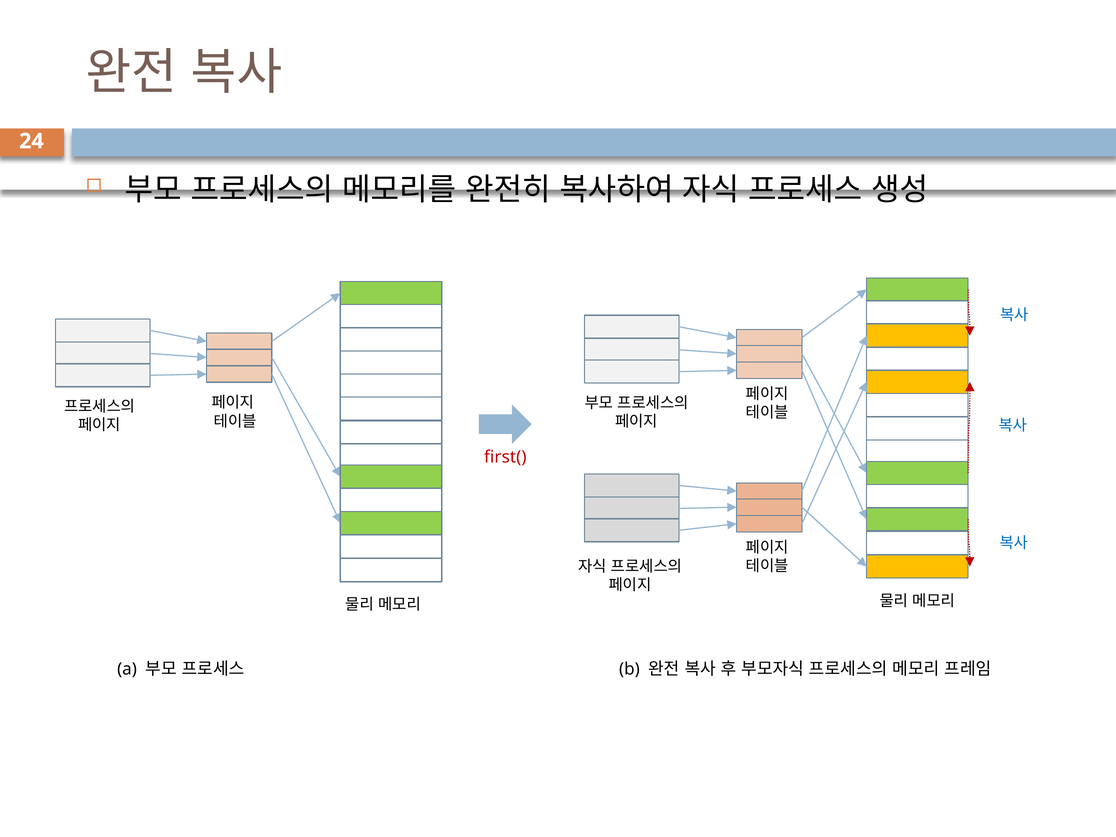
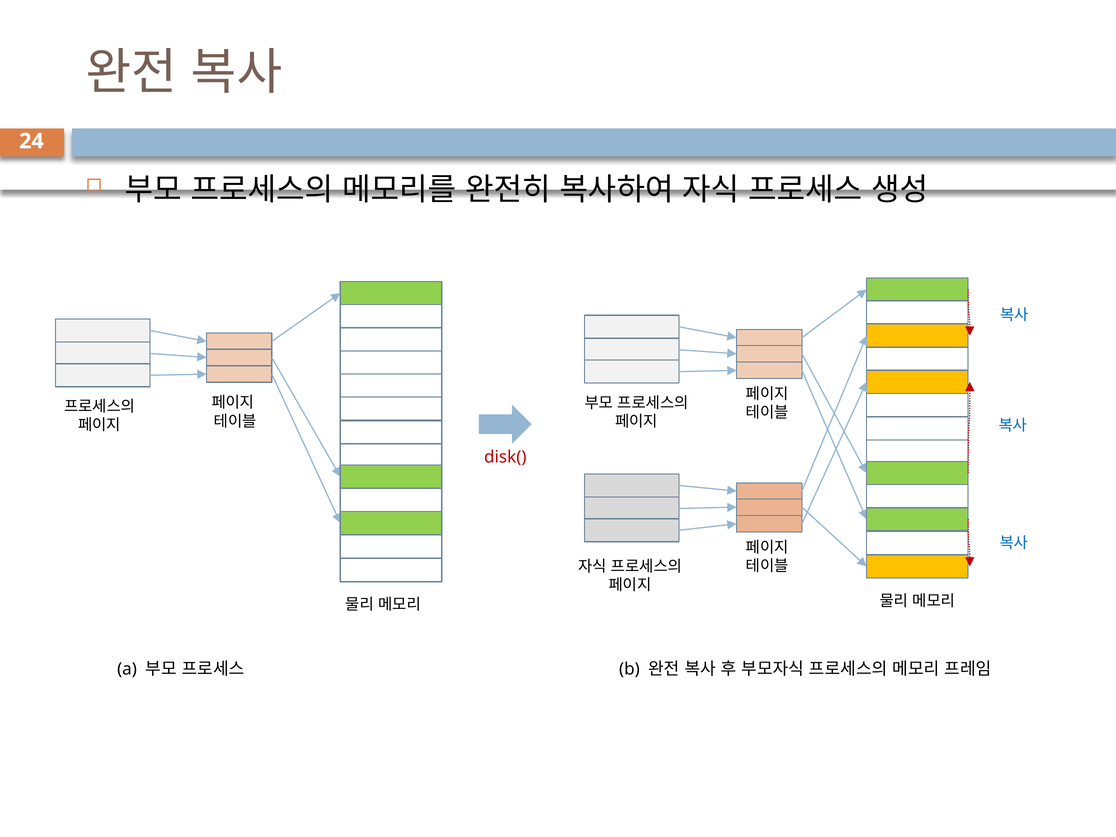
first(: first( -> disk( (505, 457)
